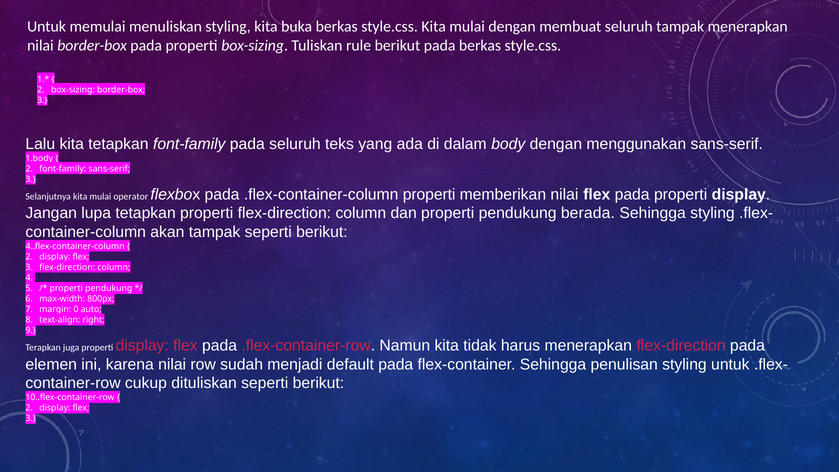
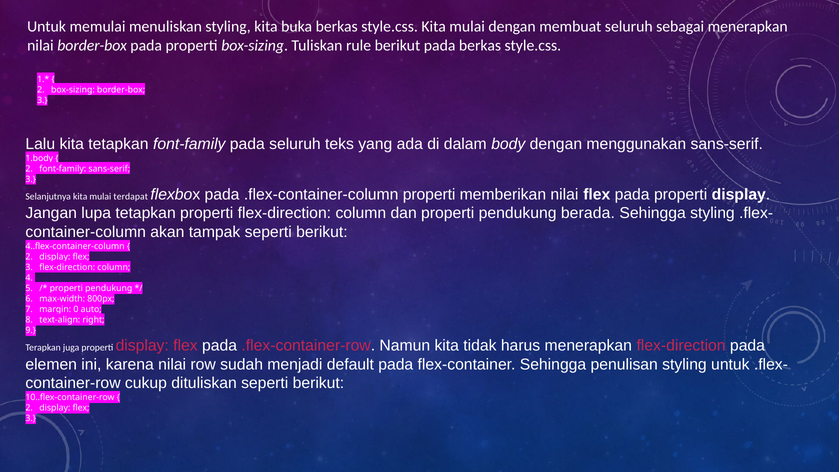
seluruh tampak: tampak -> sebagai (680, 27)
operator: operator -> terdapat (131, 196)
